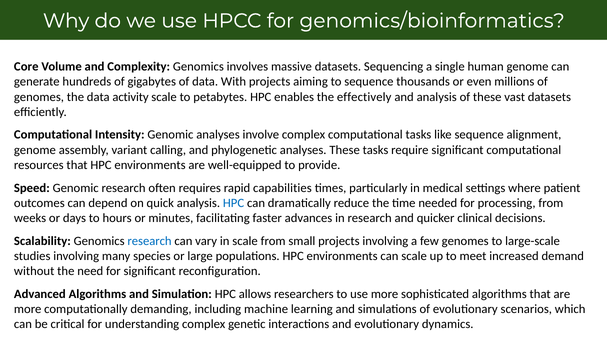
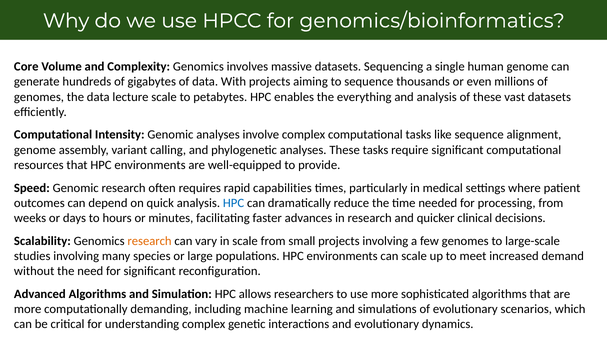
activity: activity -> lecture (130, 97)
effectively: effectively -> everything (364, 97)
research colour: blue -> orange (150, 241)
